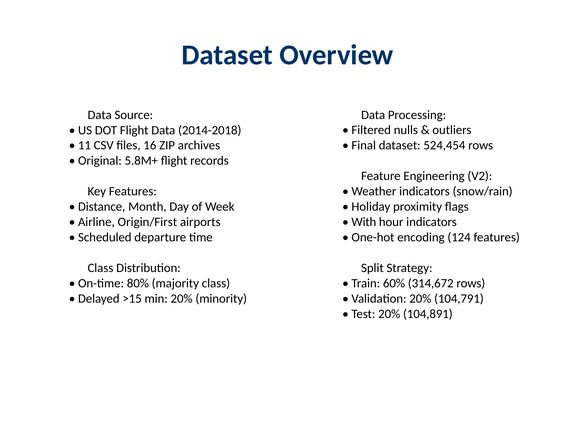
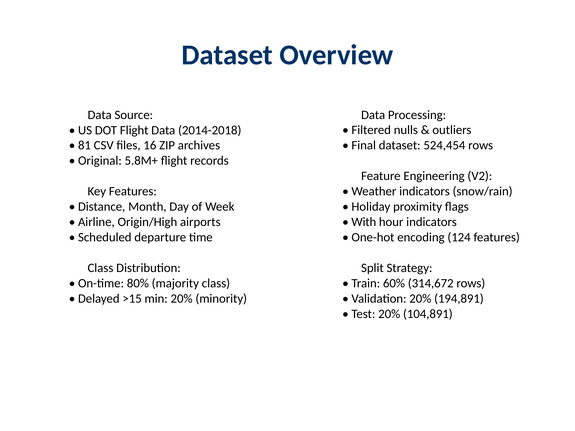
11: 11 -> 81 (84, 146)
Origin/First: Origin/First -> Origin/High (147, 222)
104,791: 104,791 -> 194,891 (459, 299)
